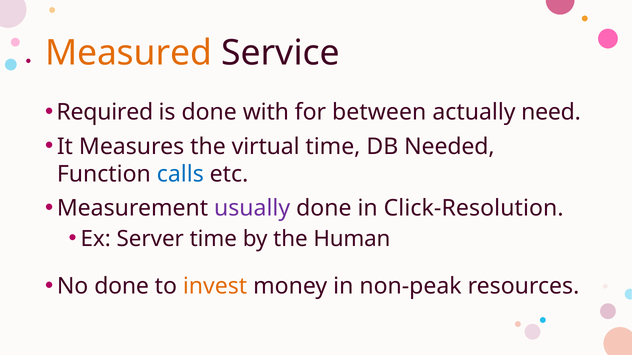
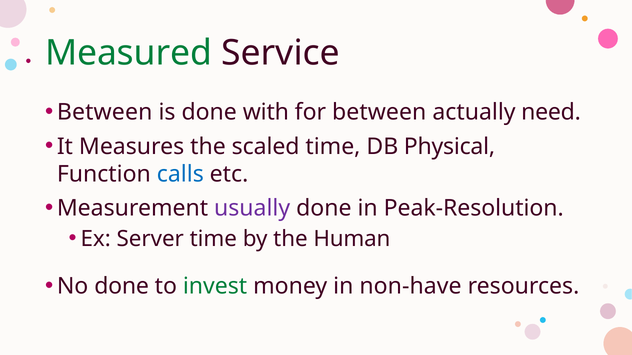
Measured colour: orange -> green (129, 53)
Required: Required -> Between (105, 112)
virtual: virtual -> scaled (266, 147)
Needed: Needed -> Physical (449, 147)
Click-Resolution: Click-Resolution -> Peak-Resolution (474, 209)
invest colour: orange -> green (215, 287)
non-peak: non-peak -> non-have (410, 287)
